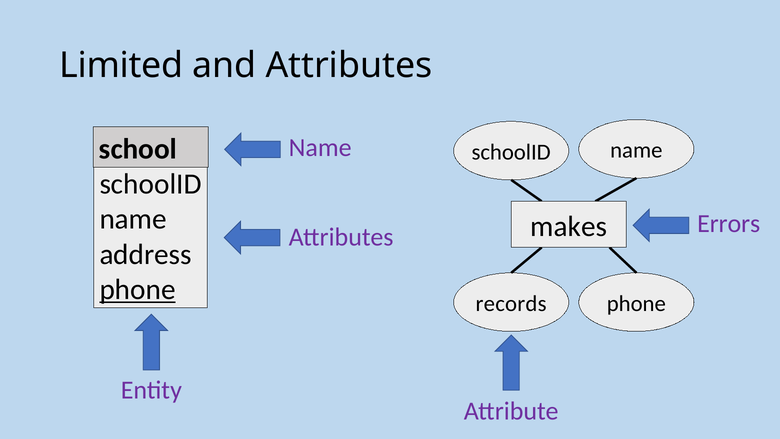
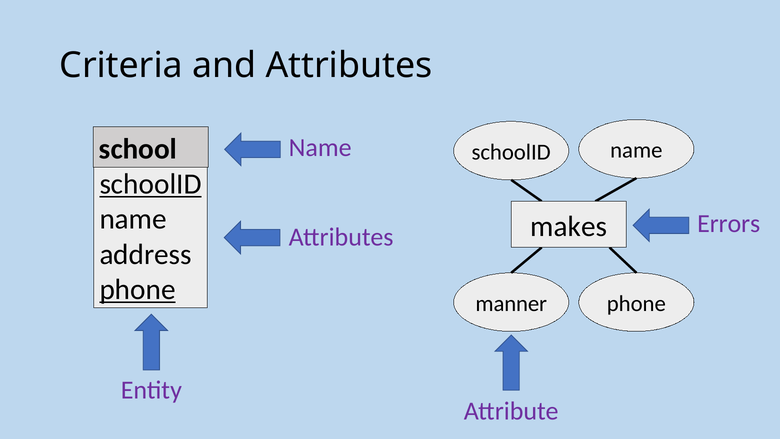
Limited: Limited -> Criteria (121, 66)
schoolID underline: none -> present (151, 184)
records: records -> manner (511, 303)
